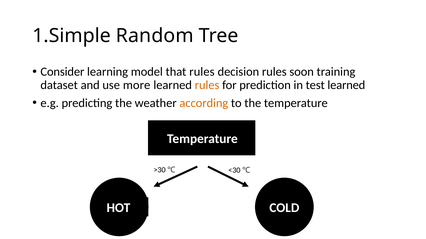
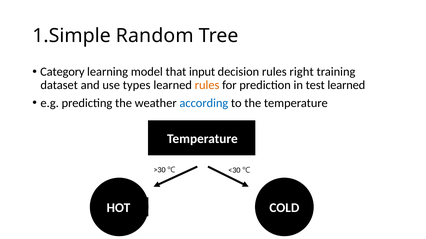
Consider: Consider -> Category (62, 72)
that rules: rules -> input (202, 72)
soon: soon -> right (302, 72)
more: more -> types (137, 85)
according colour: orange -> blue (204, 103)
